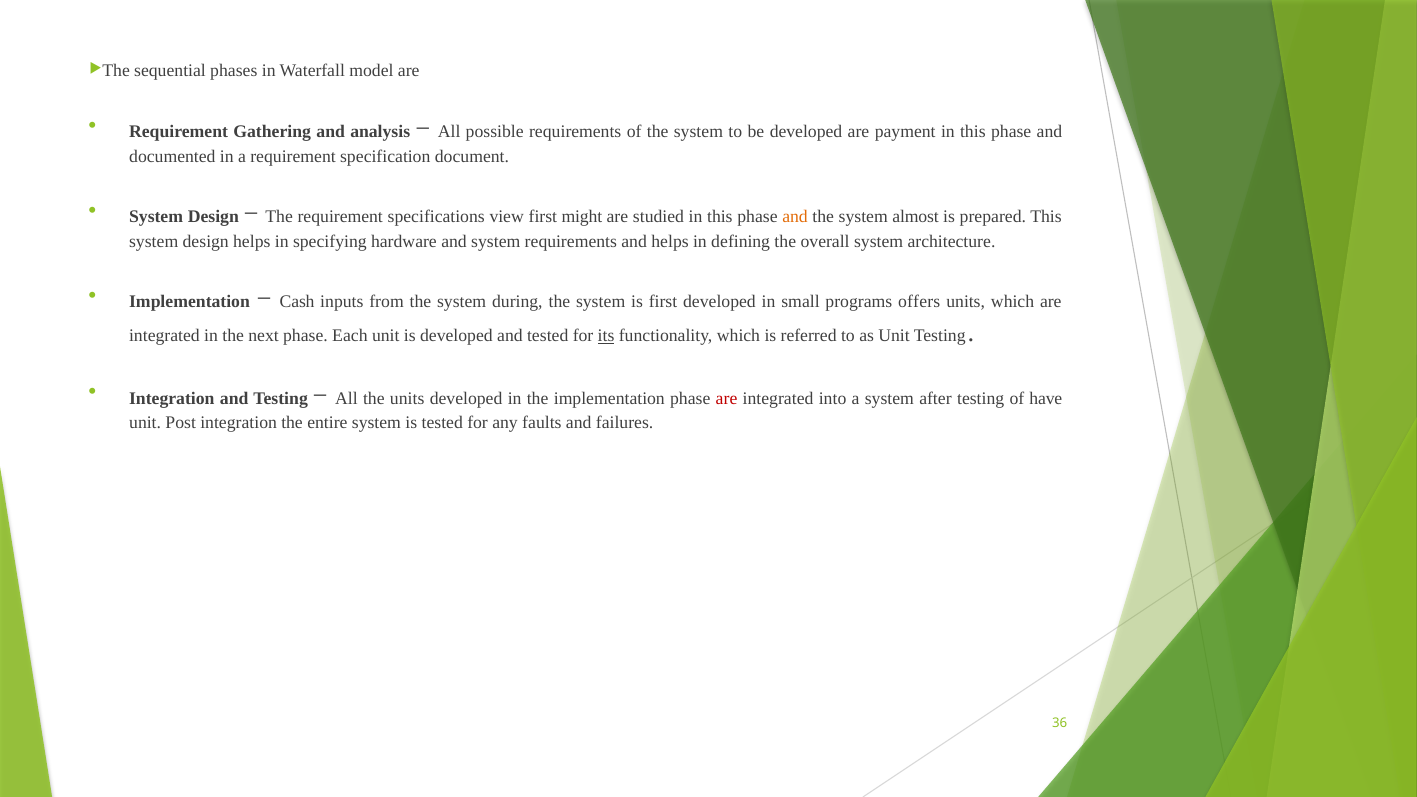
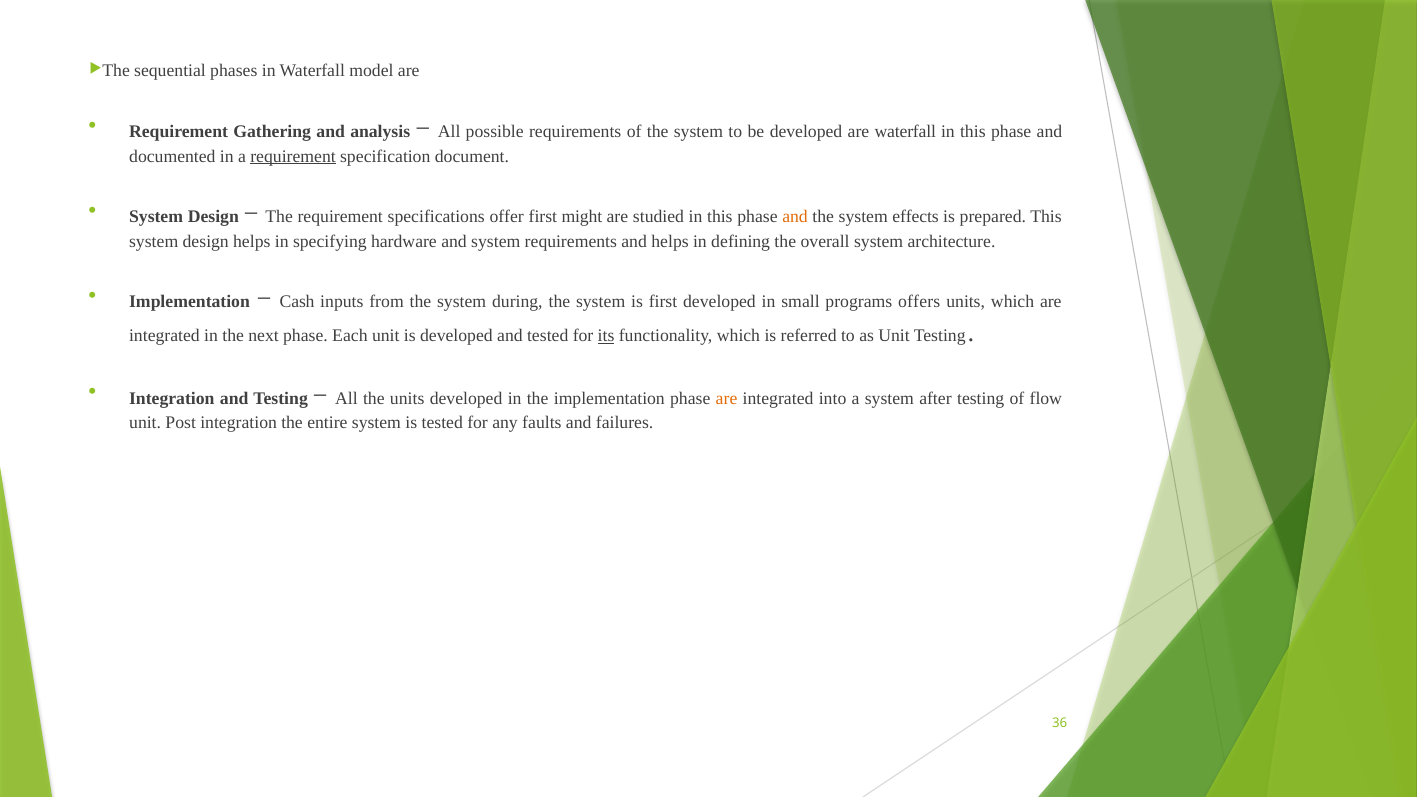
are payment: payment -> waterfall (905, 132)
requirement underline: none -> present (293, 156)
view: view -> offer (507, 217)
almost: almost -> effects (916, 217)
are colour: red -> orange (727, 399)
have: have -> flow (1046, 399)
